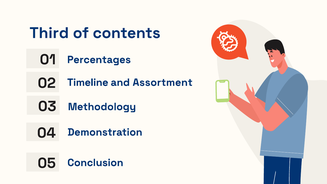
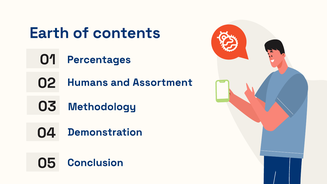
Third: Third -> Earth (49, 33)
Timeline: Timeline -> Humans (88, 82)
